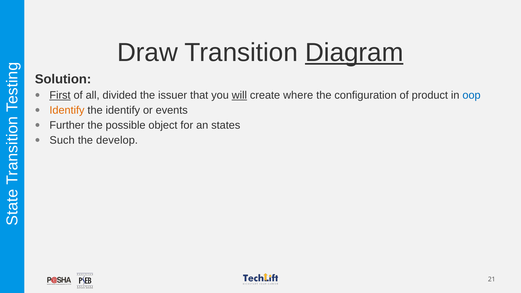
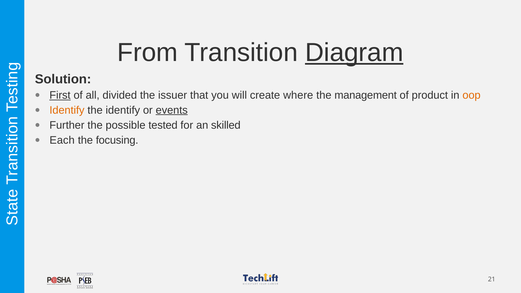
Draw: Draw -> From (148, 53)
will underline: present -> none (239, 95)
configuration: configuration -> management (366, 95)
oop colour: blue -> orange (472, 95)
events underline: none -> present (172, 110)
object: object -> tested (163, 125)
states: states -> skilled (226, 125)
Such: Such -> Each (62, 140)
develop: develop -> focusing (117, 140)
